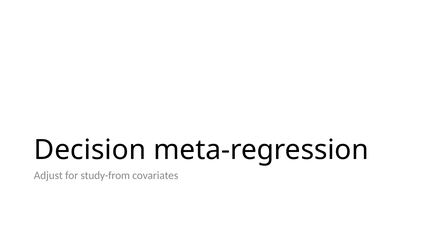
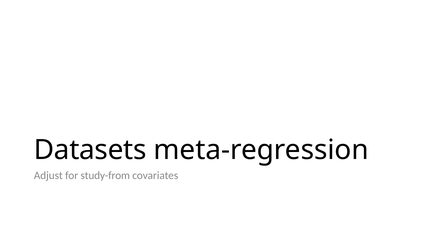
Decision: Decision -> Datasets (90, 150)
